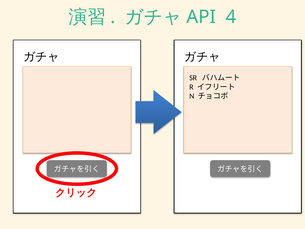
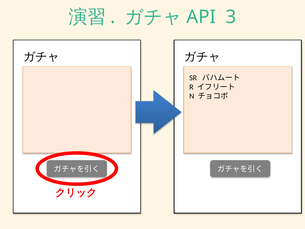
4: 4 -> 3 (231, 17)
